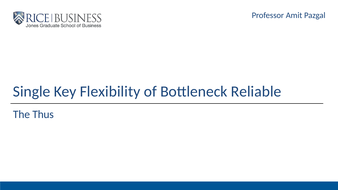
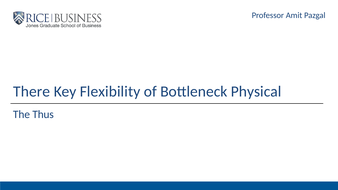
Single: Single -> There (32, 92)
Reliable: Reliable -> Physical (256, 92)
